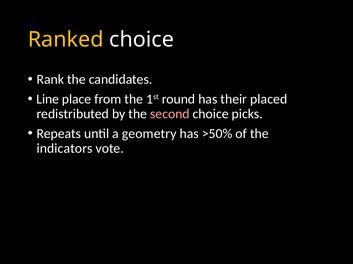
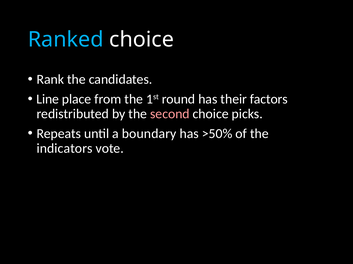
Ranked colour: yellow -> light blue (66, 40)
placed: placed -> factors (269, 99)
geometry: geometry -> boundary (149, 134)
